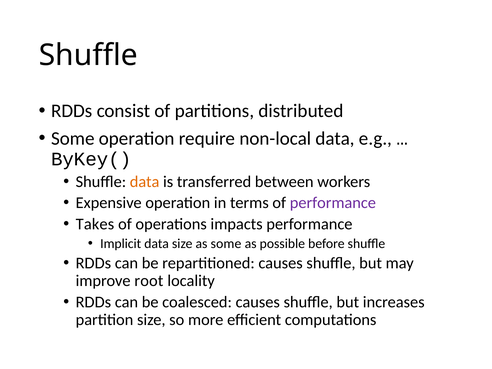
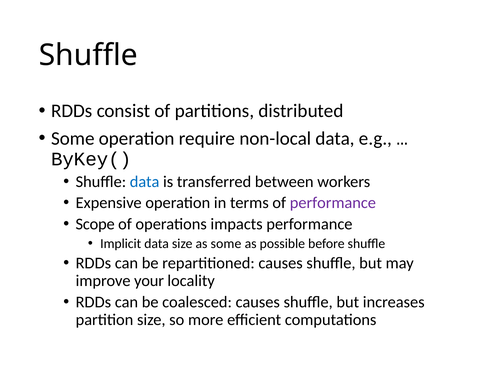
data colour: orange -> blue (145, 182)
Takes: Takes -> Scope (95, 224)
root: root -> your (149, 281)
